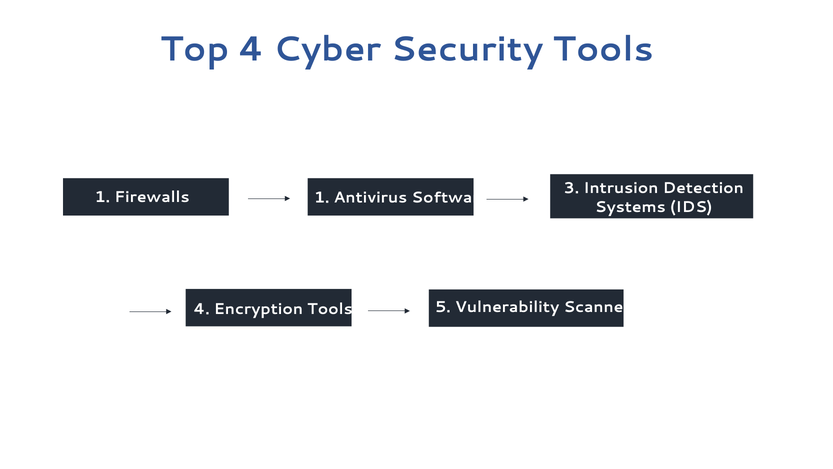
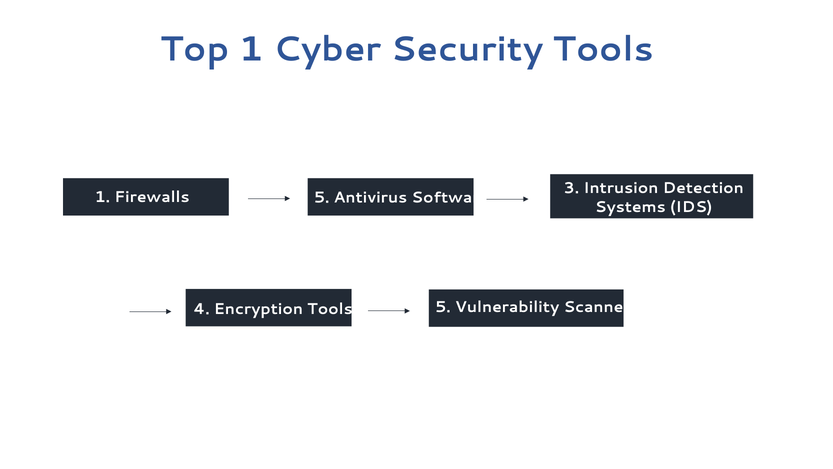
Top 4: 4 -> 1 (251, 49)
Firewalls 1: 1 -> 5 (322, 198)
